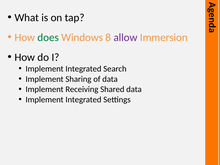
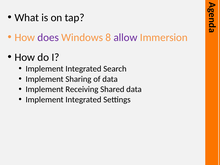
does colour: green -> purple (48, 37)
